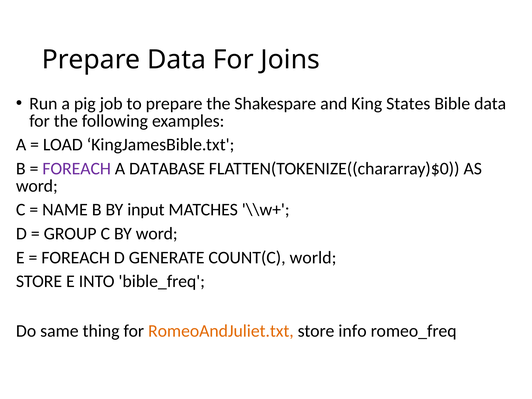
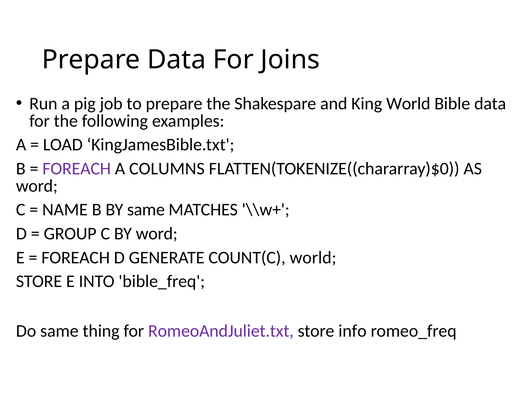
King States: States -> World (408, 104)
DATABASE: DATABASE -> COLUMNS (167, 169)
BY input: input -> same (146, 210)
RomeoAndJuliet.txt colour: orange -> purple (221, 331)
